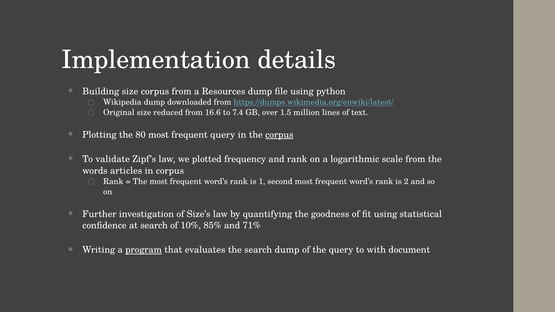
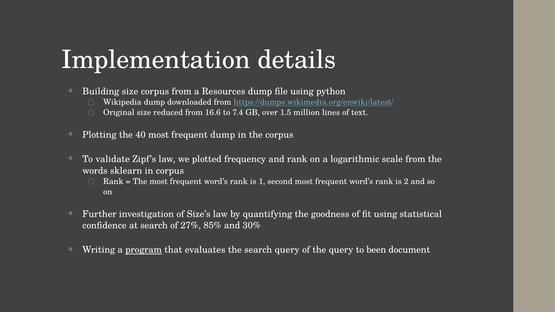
80: 80 -> 40 (141, 135)
frequent query: query -> dump (223, 135)
corpus underline: present -> none (279, 135)
articles: articles -> sklearn (126, 171)
10%: 10% -> 27% (191, 226)
71%: 71% -> 30% (252, 226)
search dump: dump -> query (287, 250)
with: with -> been (376, 250)
